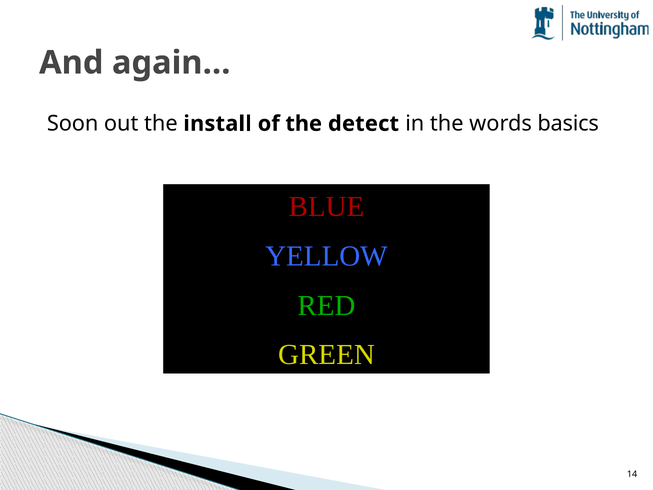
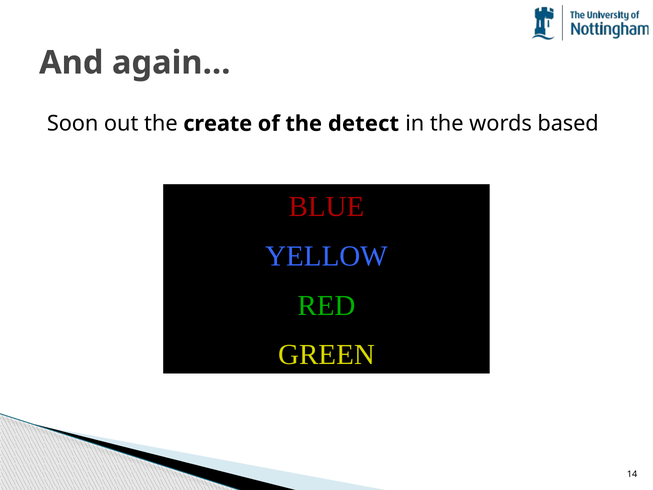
install: install -> create (218, 124)
basics: basics -> based (568, 124)
